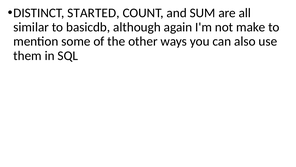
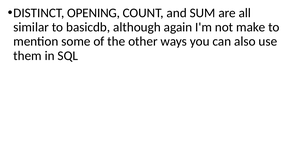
STARTED: STARTED -> OPENING (94, 13)
